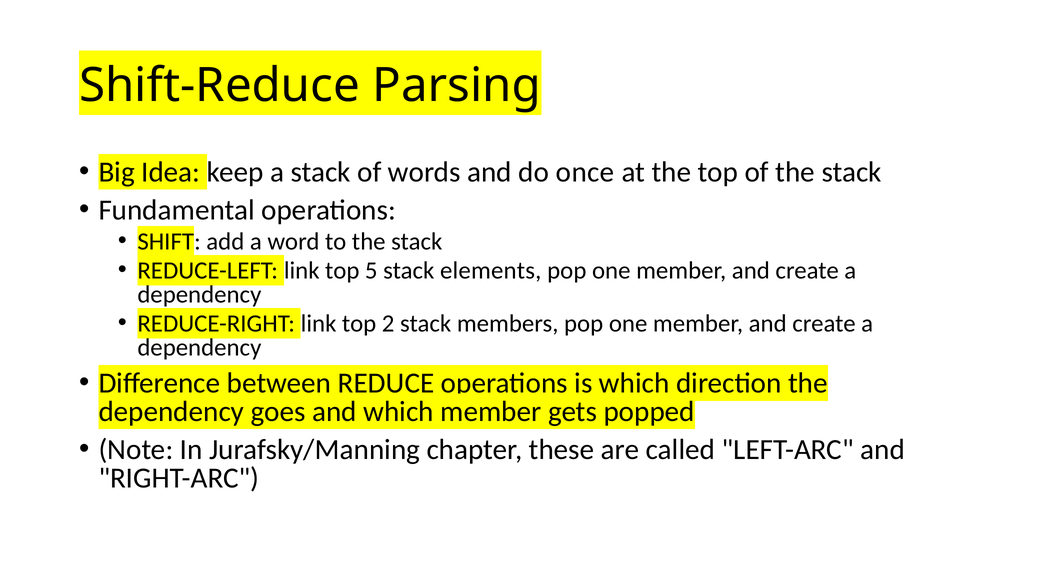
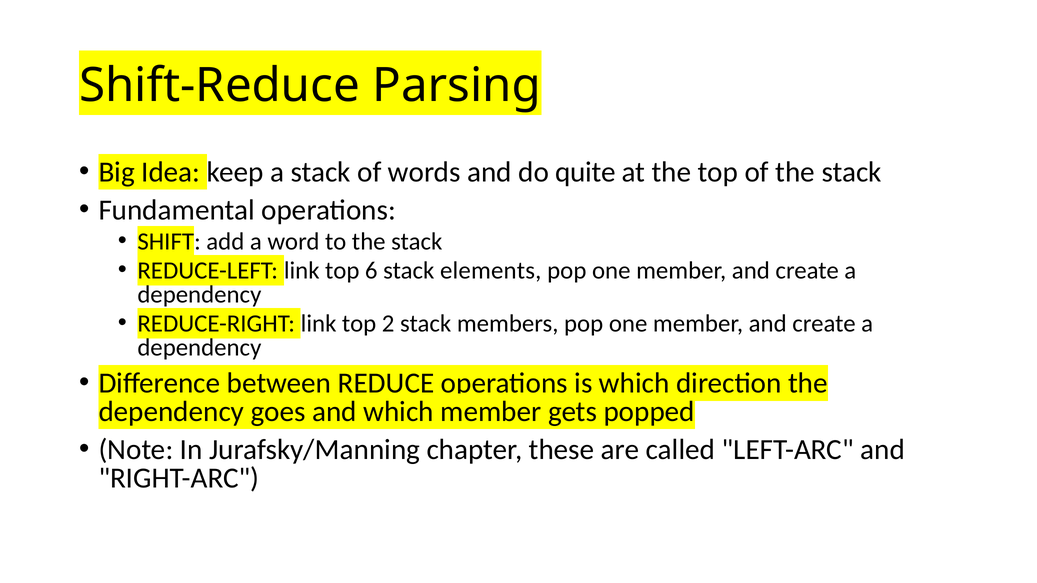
once: once -> quite (585, 172)
5: 5 -> 6 (371, 271)
